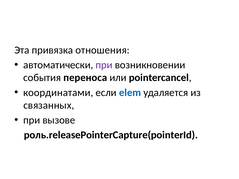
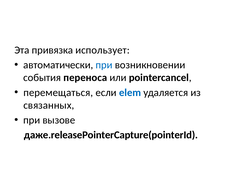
отношения: отношения -> использует (103, 50)
при colour: purple -> blue (104, 65)
координатами: координатами -> перемещаться (58, 93)
роль.releasePointerCapture(pointerId: роль.releasePointerCapture(pointerId -> даже.releasePointerCapture(pointerId (111, 135)
